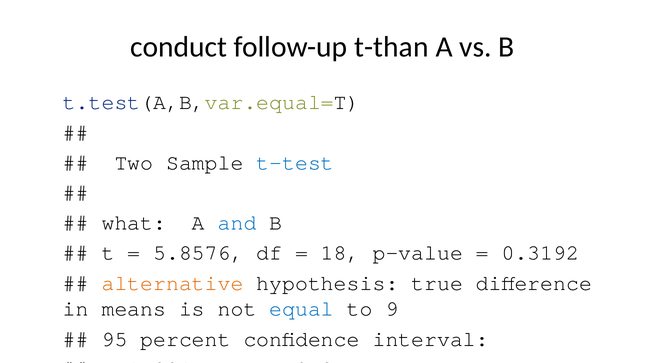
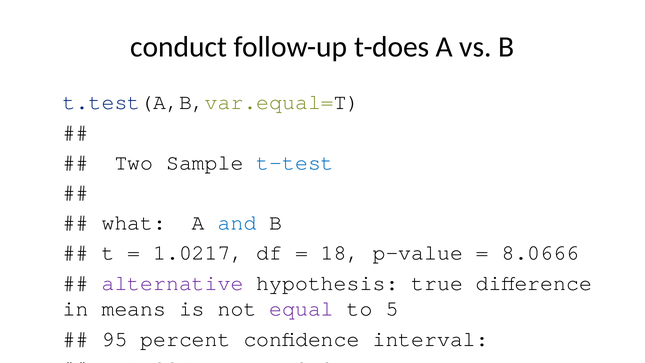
t-than: t-than -> t-does (392, 47)
5.8576: 5.8576 -> 1.0217 (198, 253)
0.3192: 0.3192 -> 8.0666 (540, 253)
alternative colour: orange -> purple (173, 283)
equal colour: blue -> purple (302, 309)
9: 9 -> 5 (392, 309)
